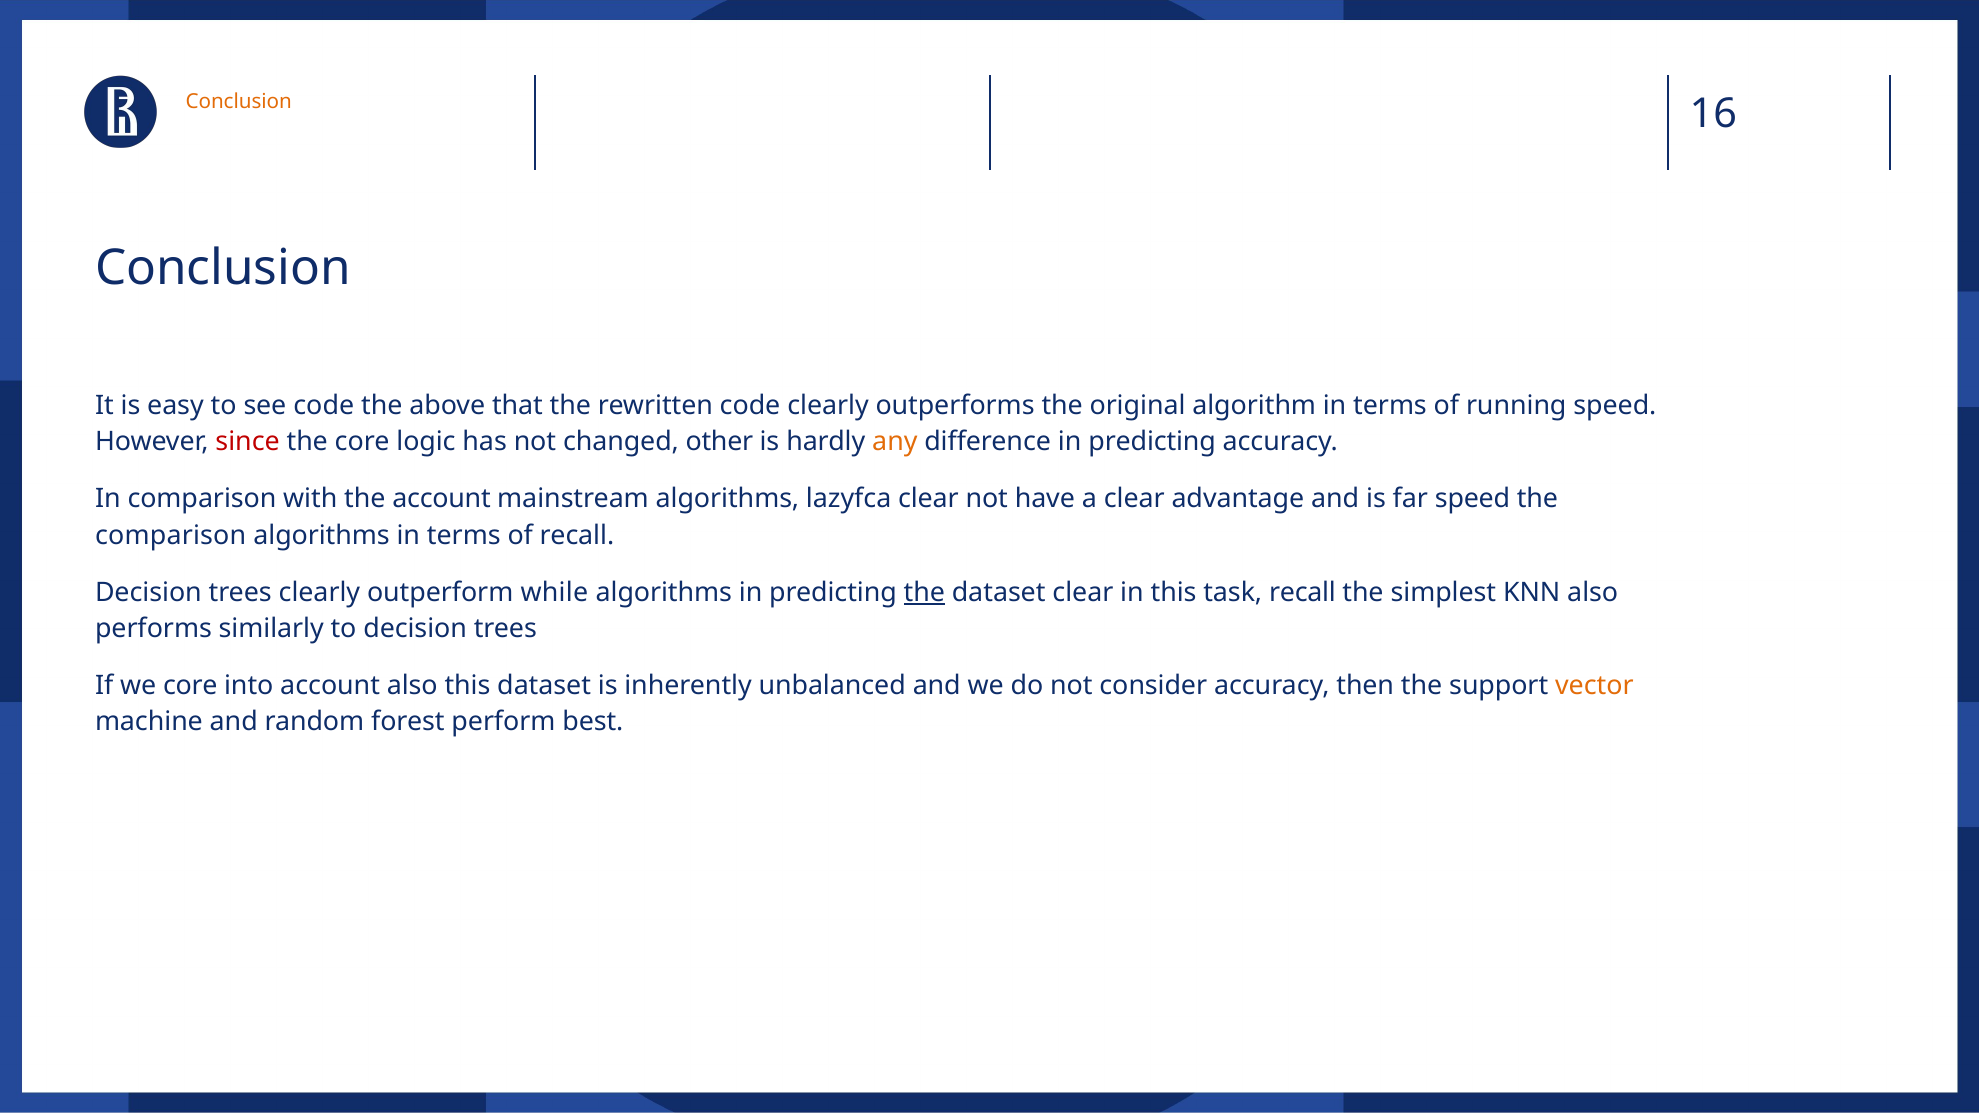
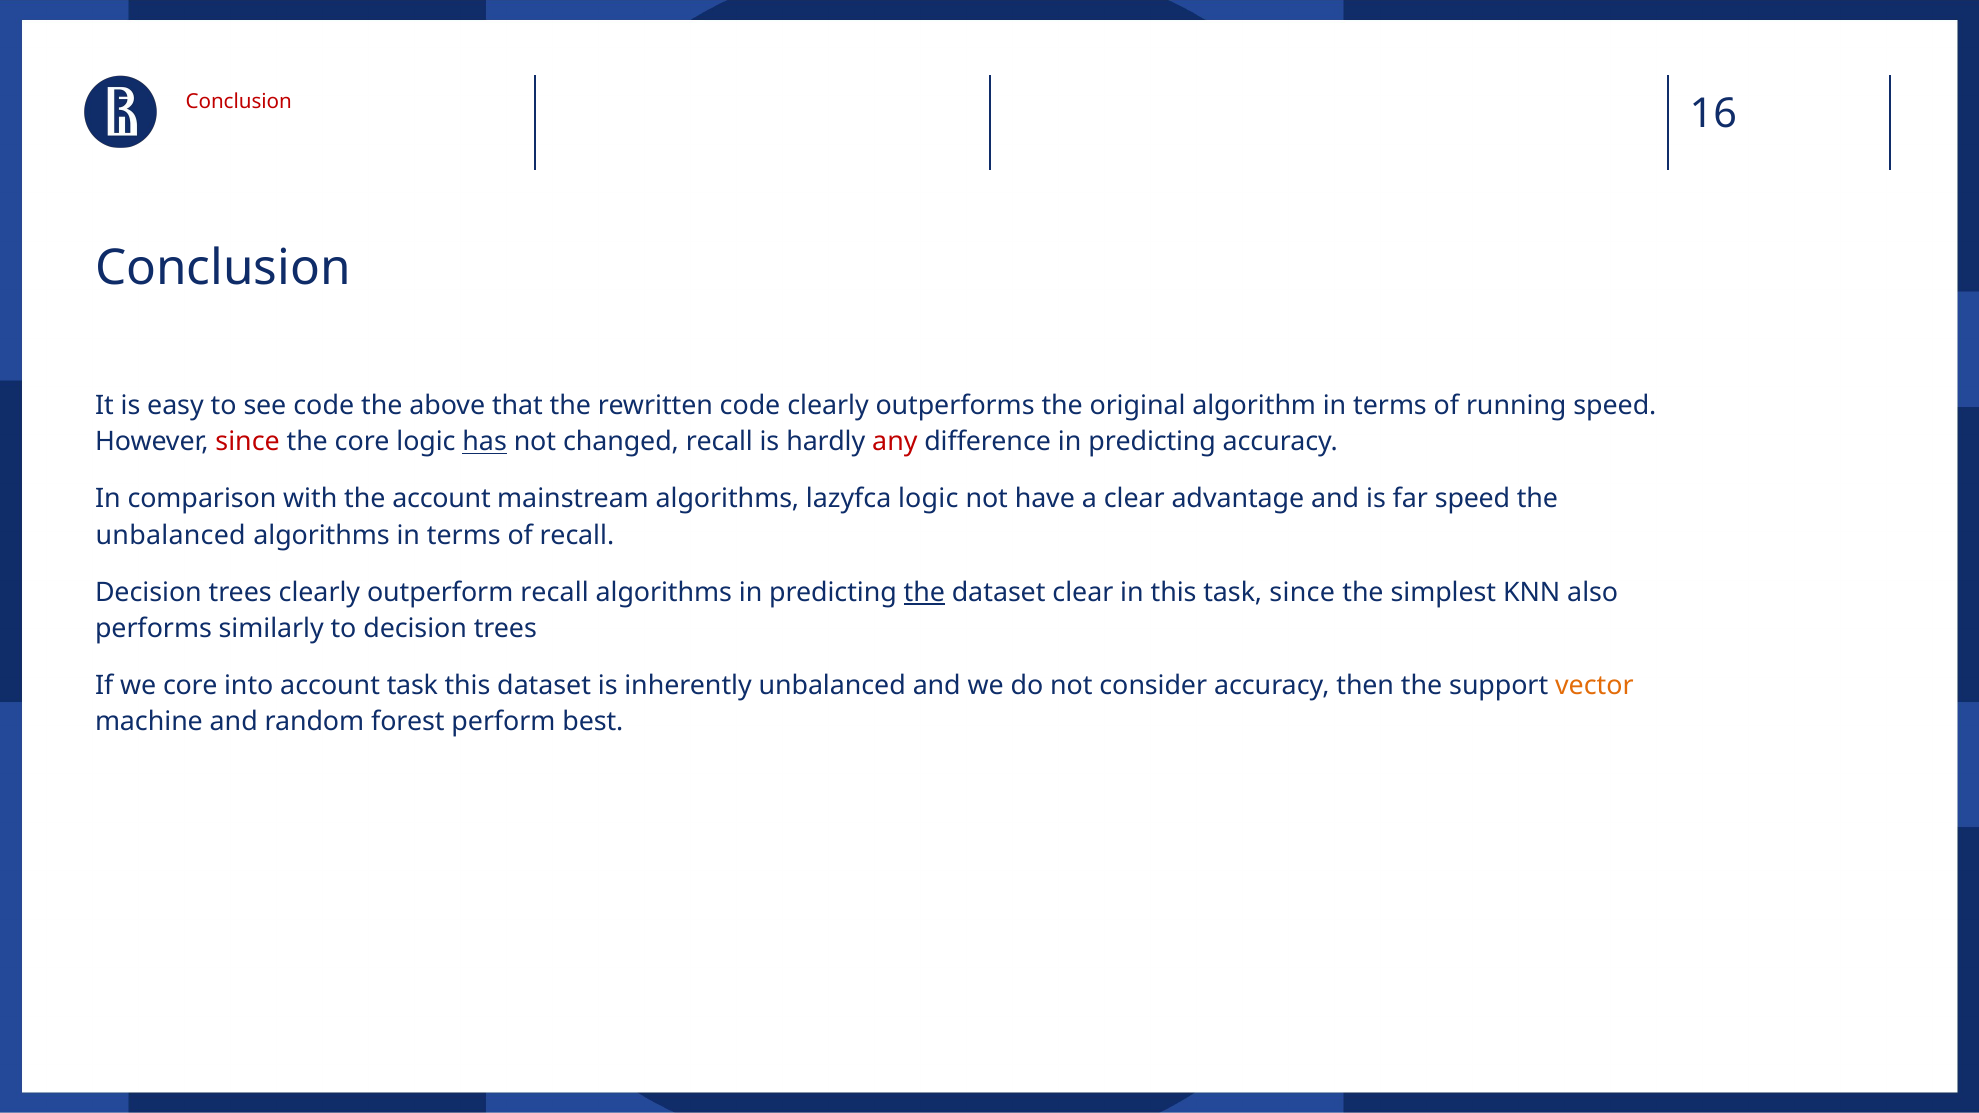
Conclusion colour: orange -> red (239, 102)
has underline: none -> present (485, 442)
changed other: other -> recall (719, 442)
any colour: orange -> red (895, 442)
lazyfca clear: clear -> logic (928, 499)
comparison: comparison -> unbalanced (171, 536)
outperform while: while -> recall (554, 592)
task recall: recall -> since (1302, 592)
account also: also -> task (412, 686)
